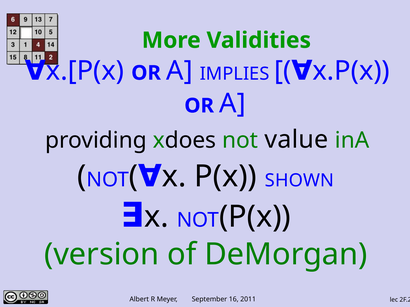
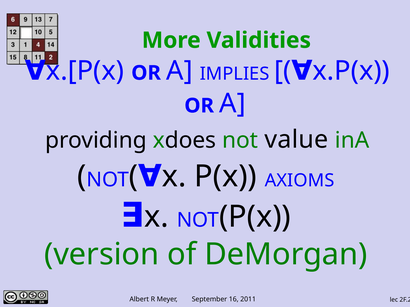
SHOWN: SHOWN -> AXIOMS (300, 181)
